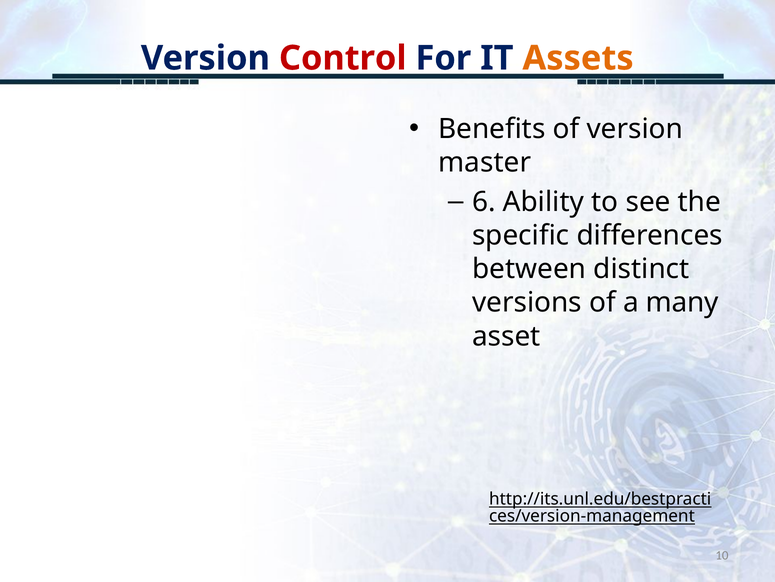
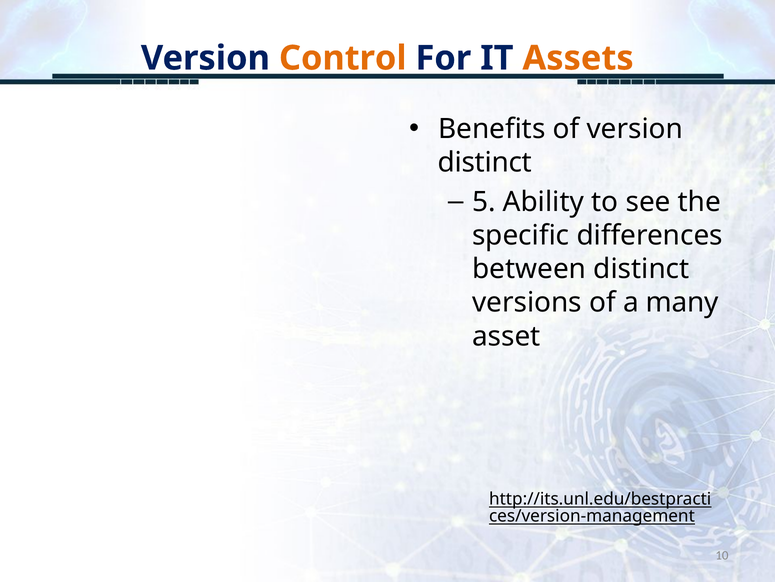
Control colour: red -> orange (343, 58)
master: master -> distinct (485, 162)
6: 6 -> 5 (484, 202)
